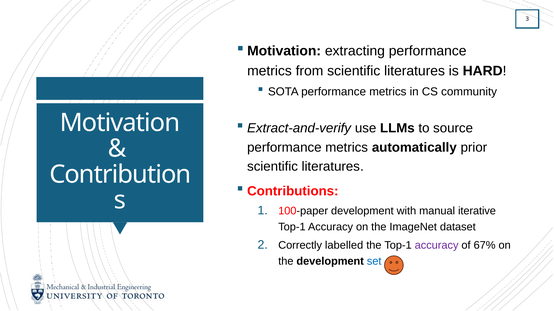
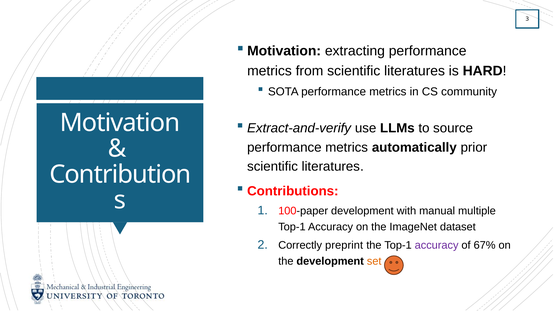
iterative: iterative -> multiple (477, 211)
labelled: labelled -> preprint (344, 246)
set colour: blue -> orange (374, 262)
